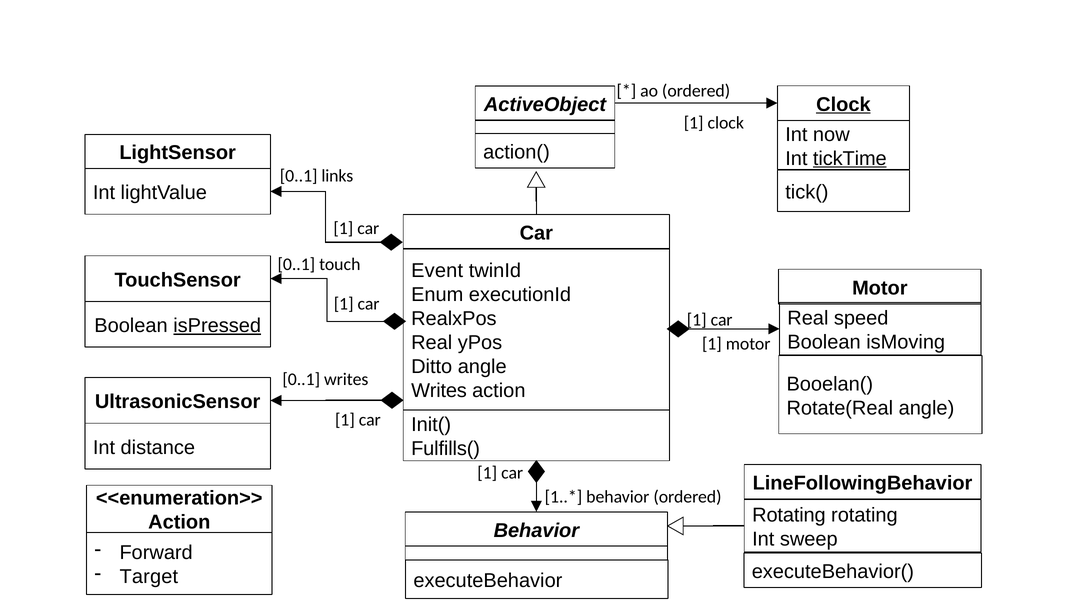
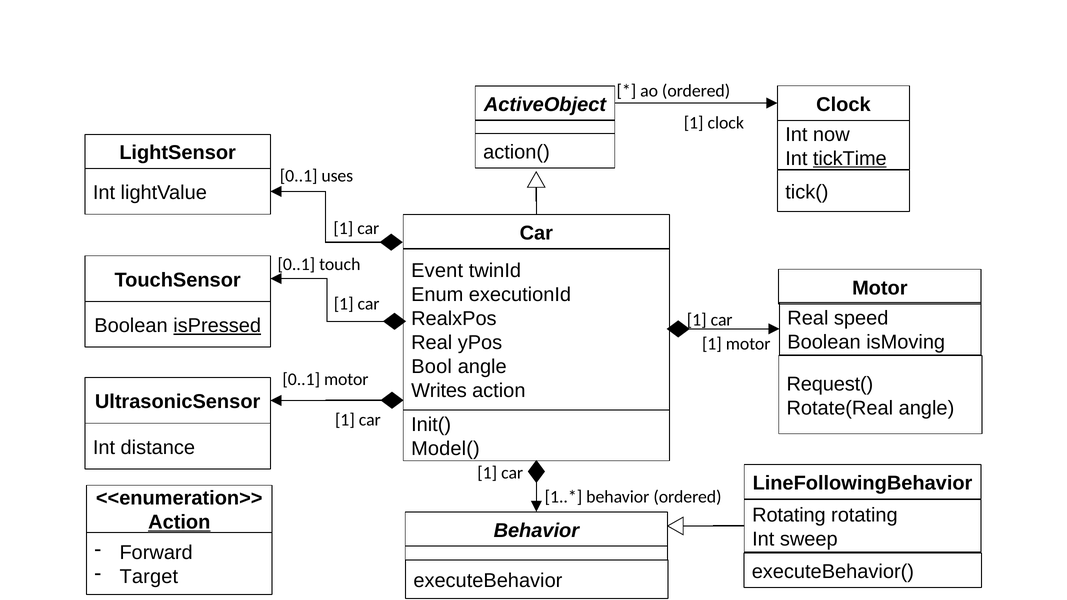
Clock underline: present -> none (843, 104)
links: links -> uses (337, 176)
Ditto: Ditto -> Bool (432, 367)
0..1 writes: writes -> motor (346, 380)
Booelan(: Booelan( -> Request( (830, 384)
Fulfills(: Fulfills( -> Model( (445, 449)
Action underline: none -> present (179, 522)
